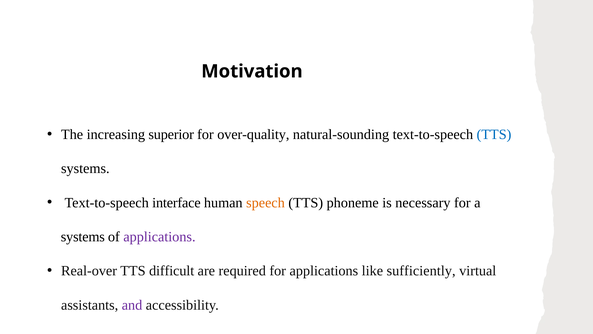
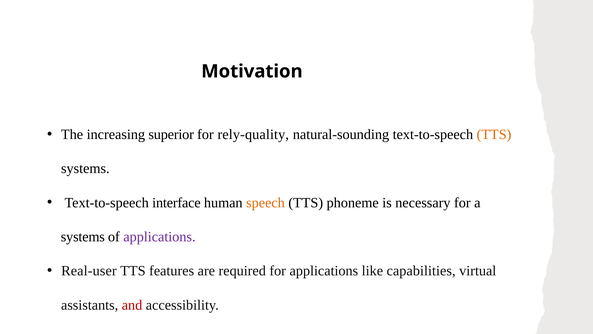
over-quality: over-quality -> rely-quality (253, 134)
TTS colour: blue -> orange (494, 134)
Real-over: Real-over -> Real-user (89, 271)
difficult: difficult -> features (172, 271)
sufficiently: sufficiently -> capabilities (421, 271)
and colour: purple -> red (132, 305)
